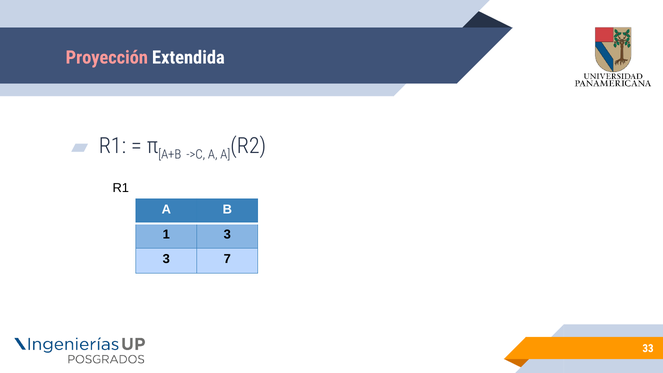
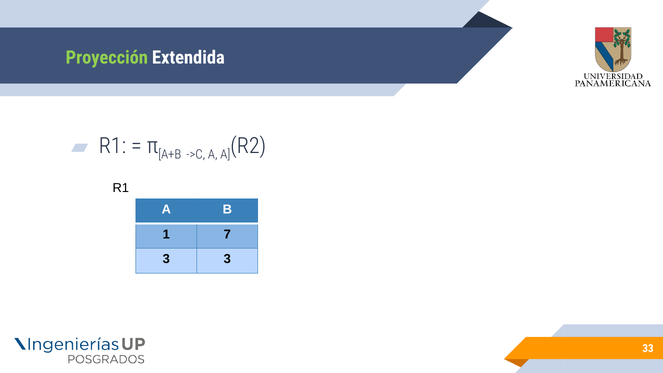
Proyección colour: pink -> light green (107, 58)
1 3: 3 -> 7 (227, 234)
3 7: 7 -> 3 (227, 259)
